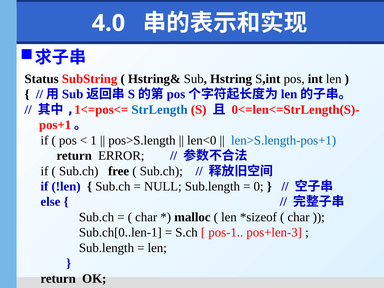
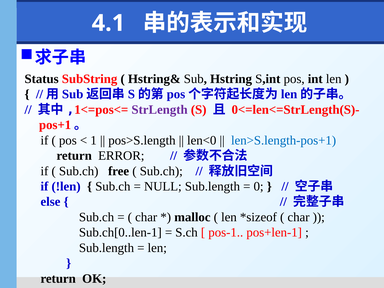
4.0: 4.0 -> 4.1 (108, 23)
StrLength colour: blue -> purple (160, 110)
pos+len-3: pos+len-3 -> pos+len-1 (274, 232)
